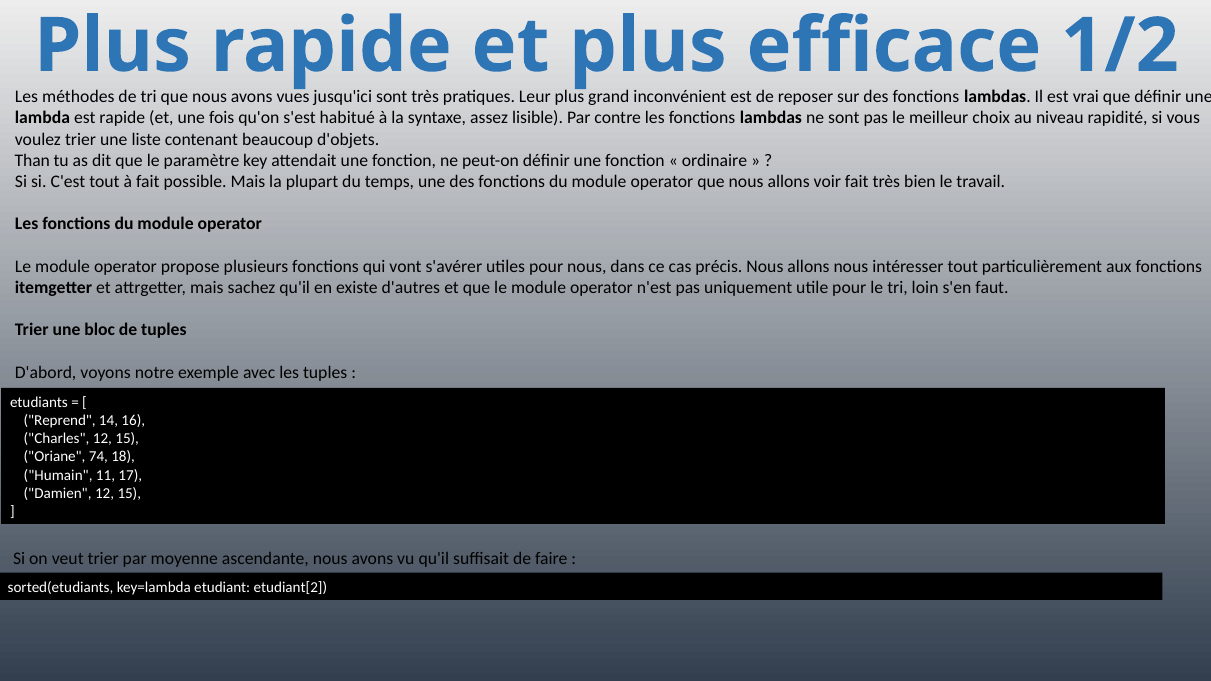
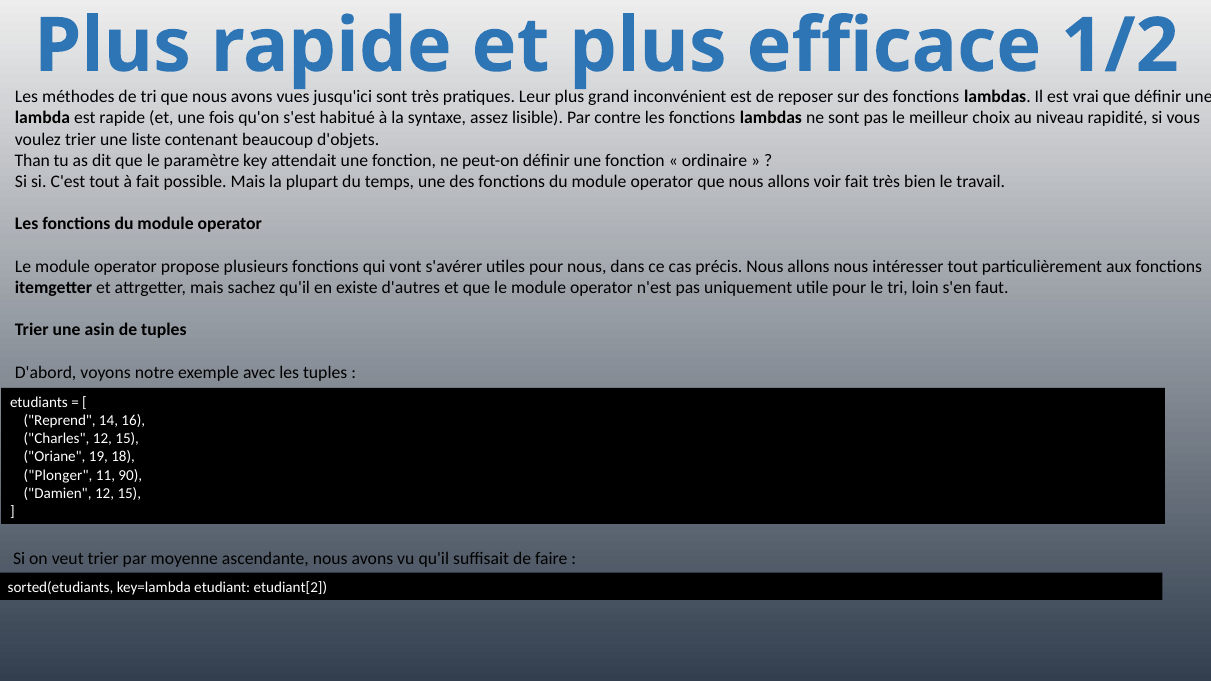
bloc: bloc -> asin (100, 330)
74: 74 -> 19 (98, 457)
Humain: Humain -> Plonger (58, 475)
17: 17 -> 90 (130, 475)
